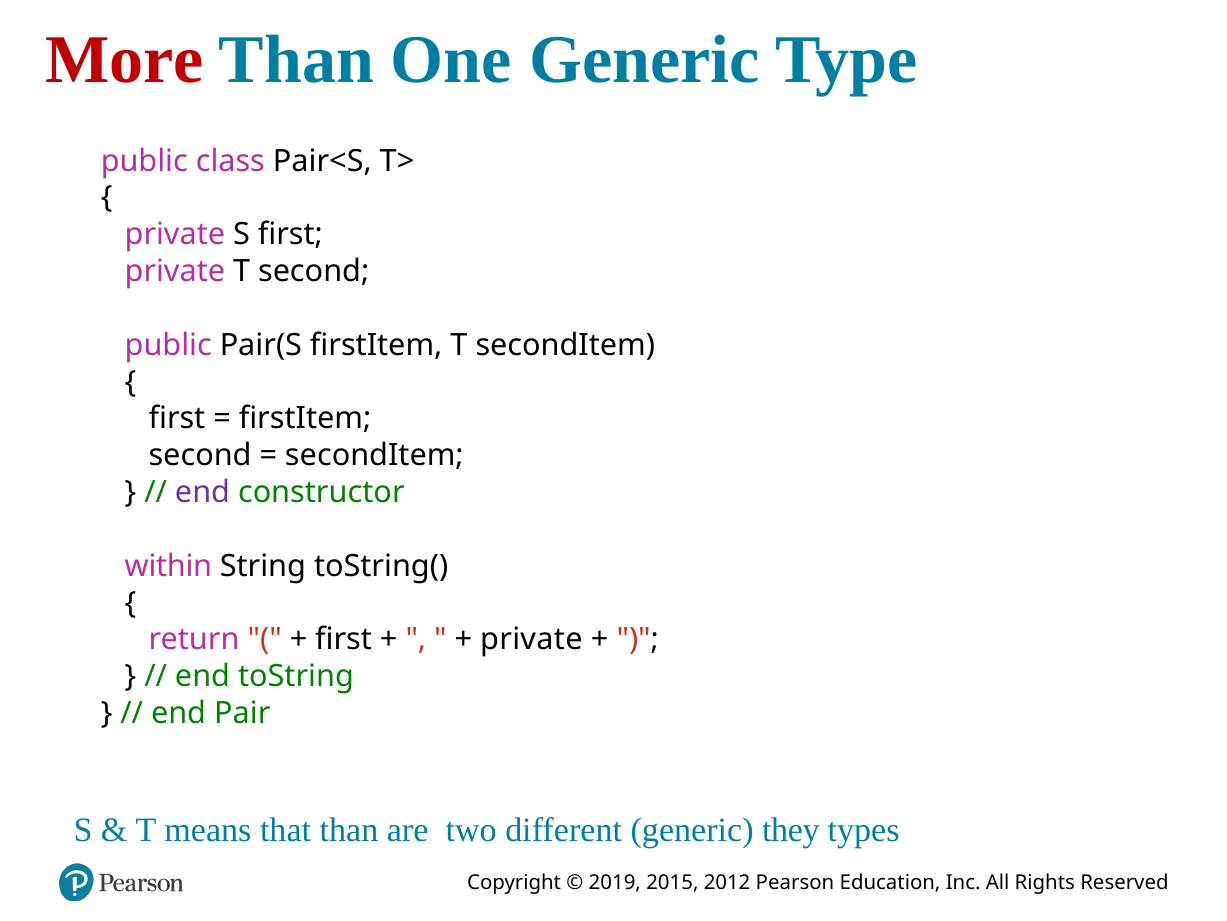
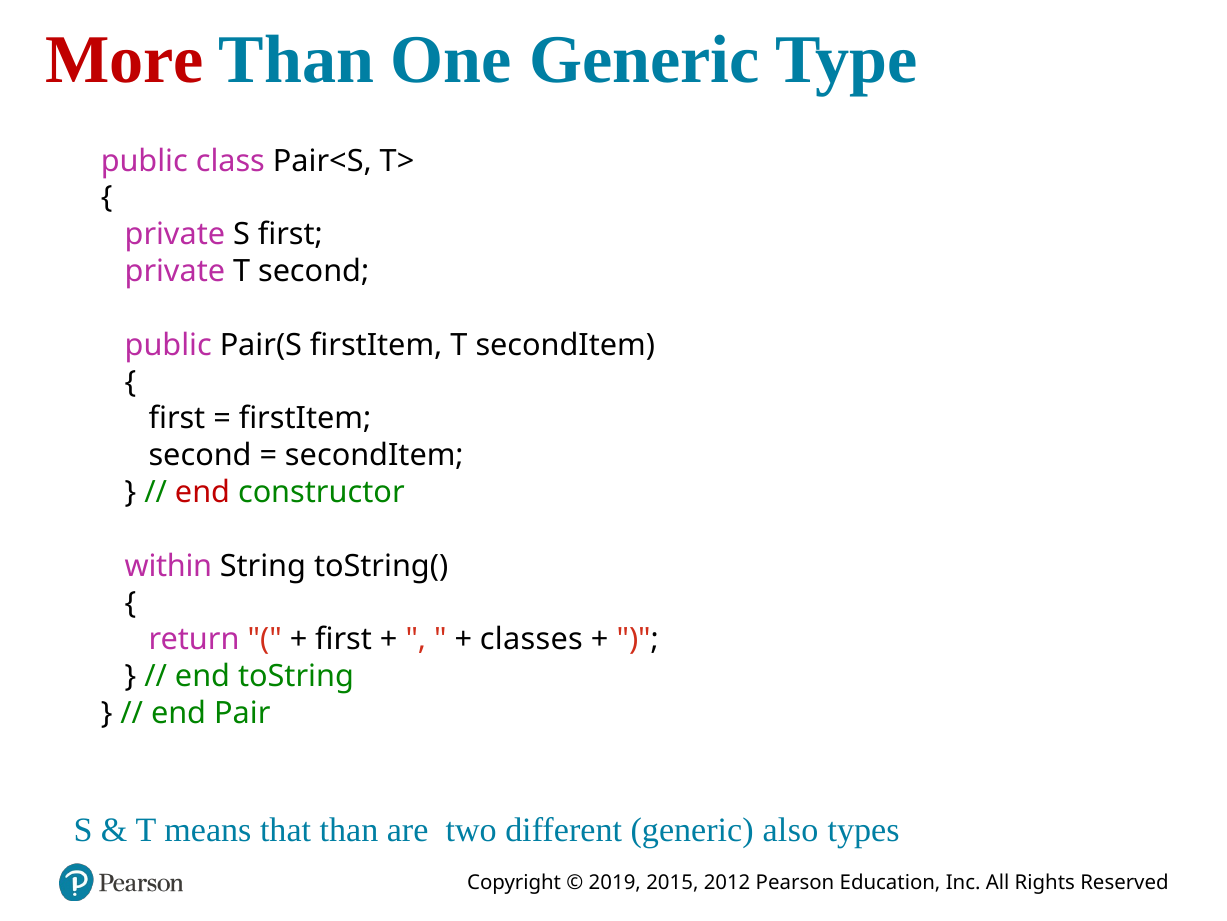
end colour: purple -> red (203, 492)
private: private -> classes (531, 639)
they: they -> also (790, 830)
